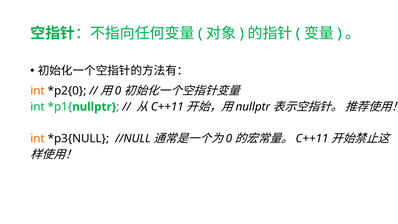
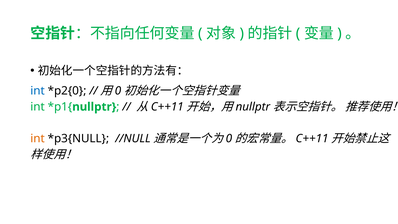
int colour: orange -> blue (38, 91)
